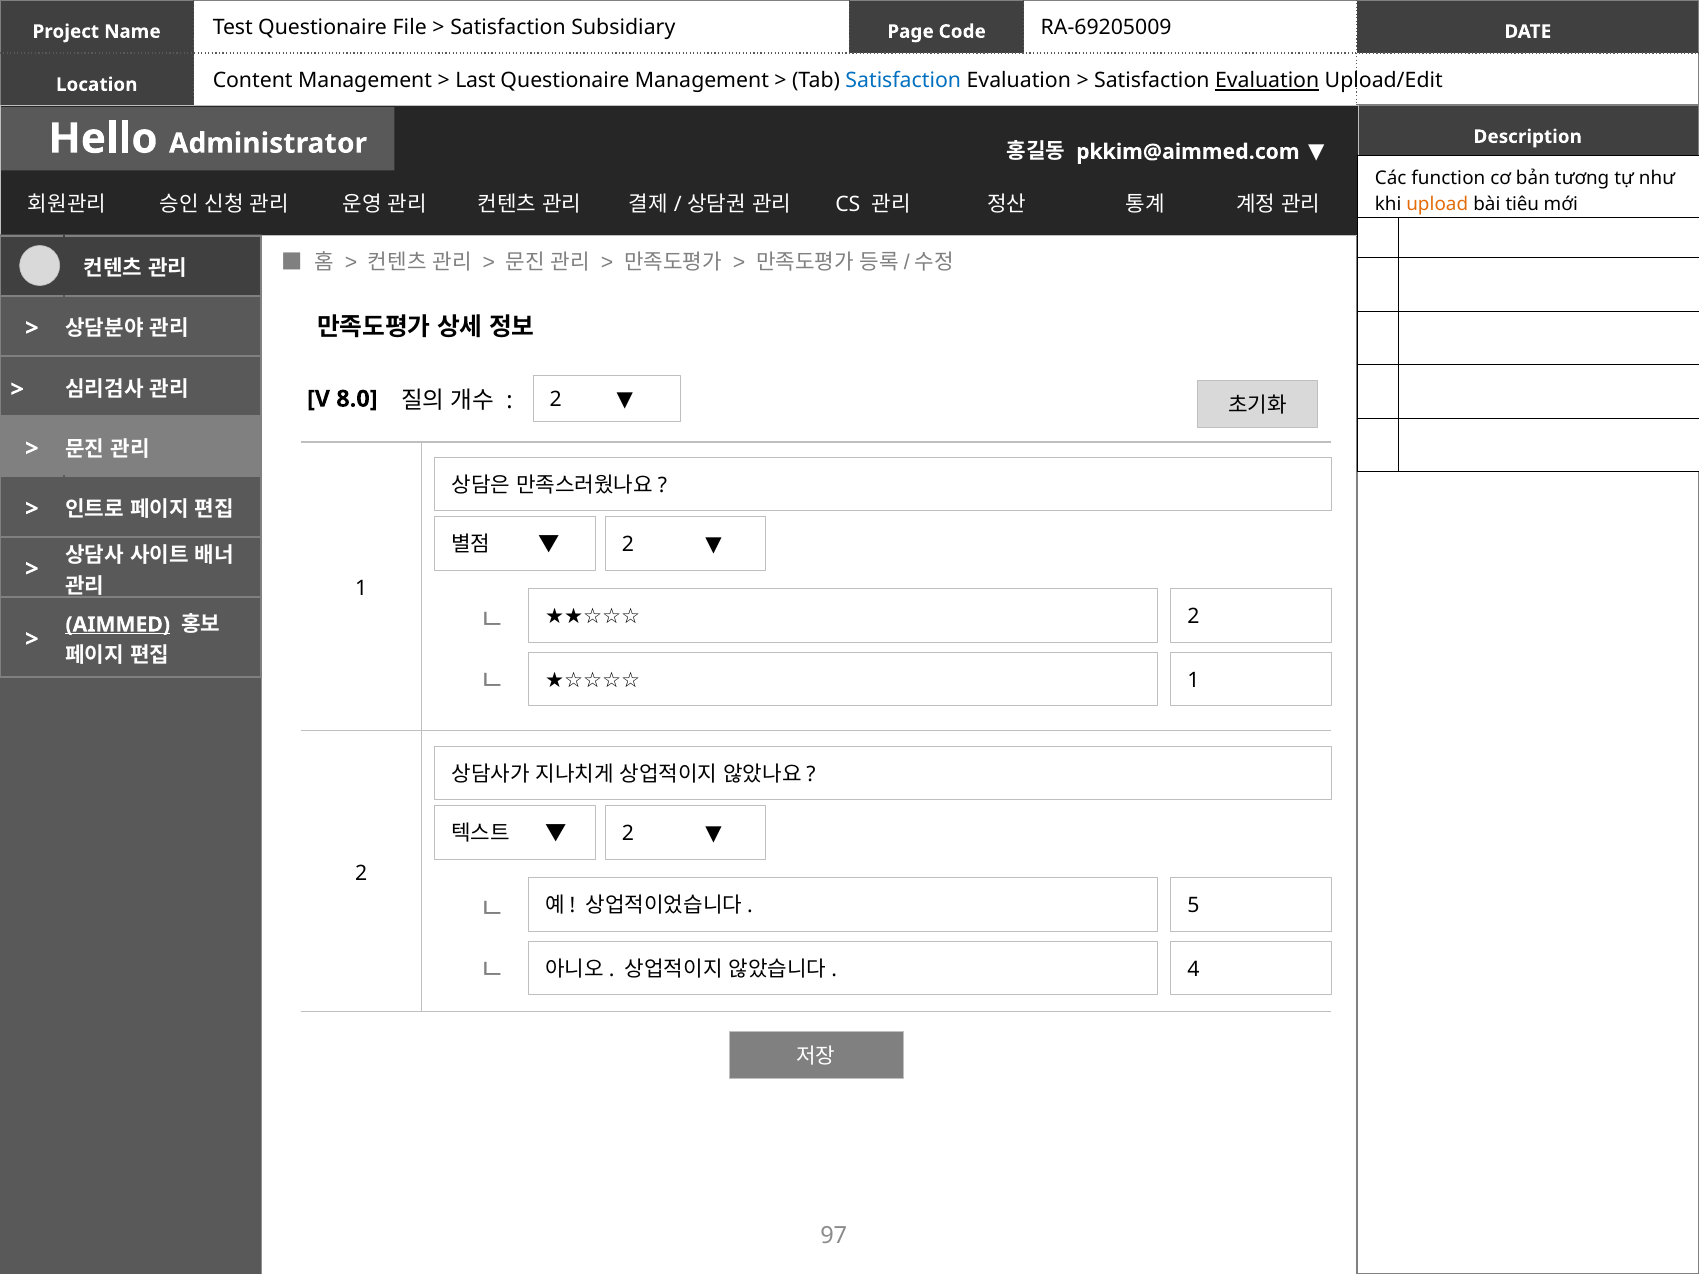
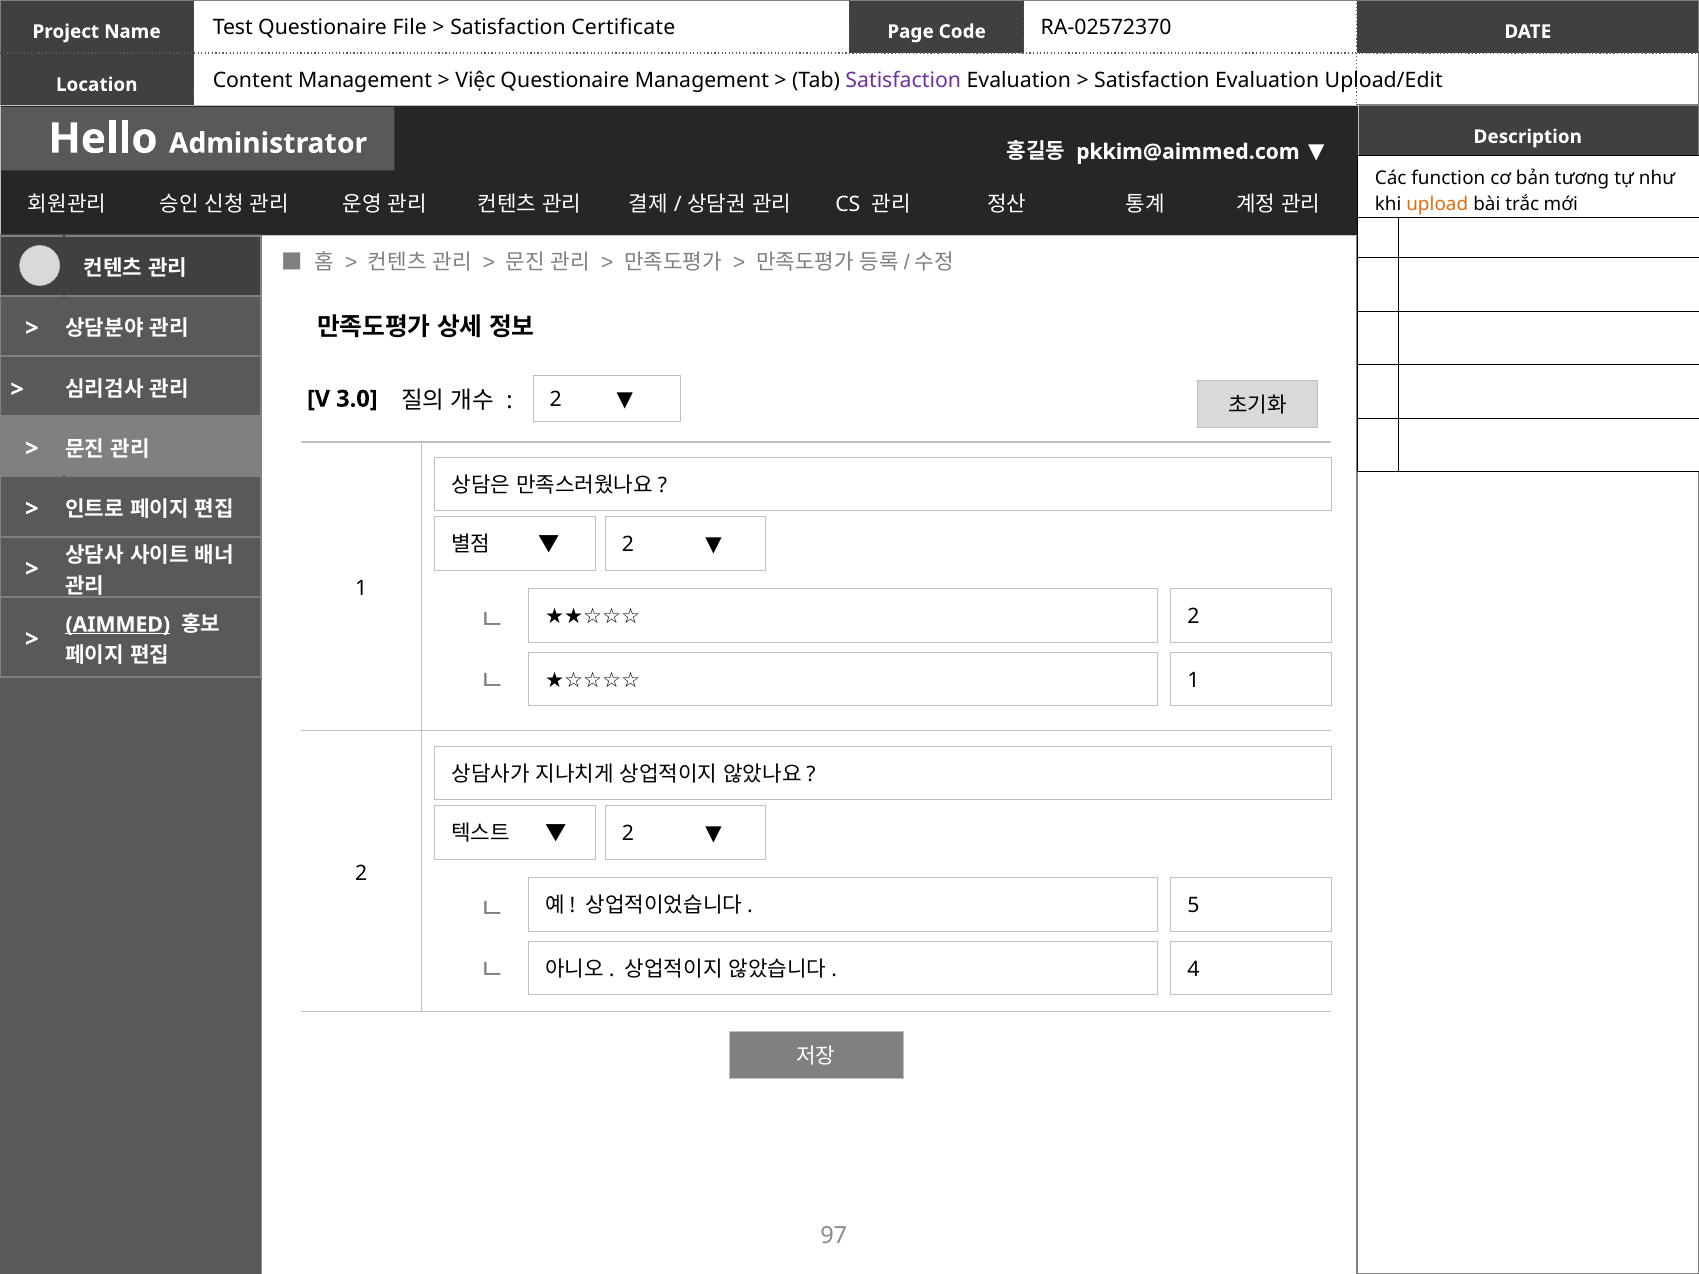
Subsidiary: Subsidiary -> Certificate (623, 28)
RA-69205009: RA-69205009 -> RA-02572370 (1106, 28)
Last: Last -> Việc (475, 81)
Satisfaction colour: blue -> purple (903, 81)
Evaluation underline: present -> none (1267, 81)
tiêu: tiêu -> trắc (1522, 204)
8.0: 8.0 -> 3.0 (357, 399)
